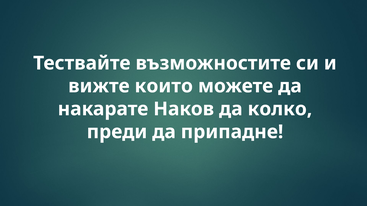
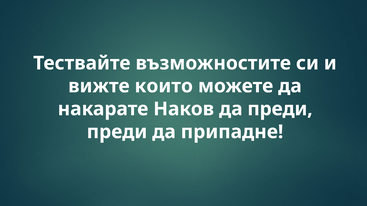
да колко: колко -> преди (280, 109)
